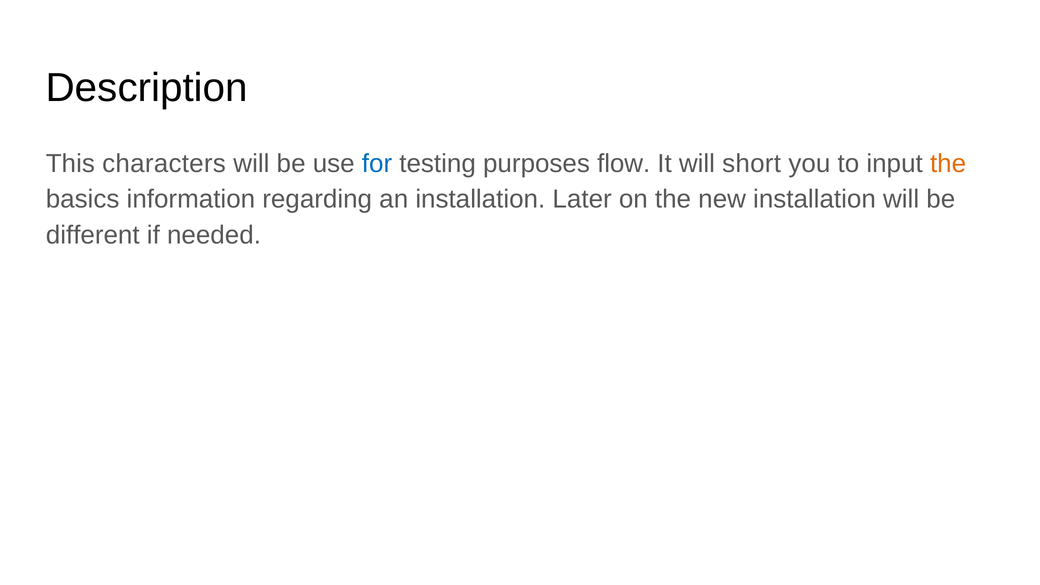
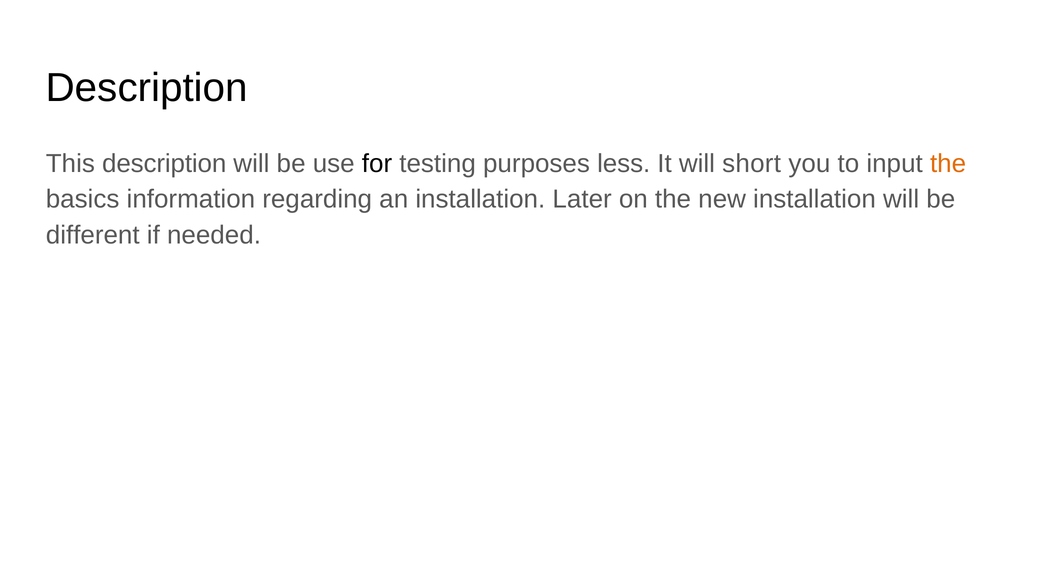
This characters: characters -> description (164, 164)
for colour: blue -> black (377, 164)
flow: flow -> less (624, 164)
